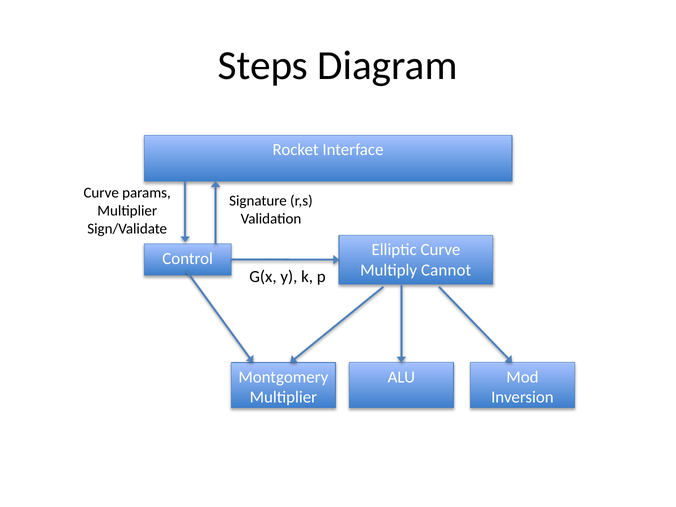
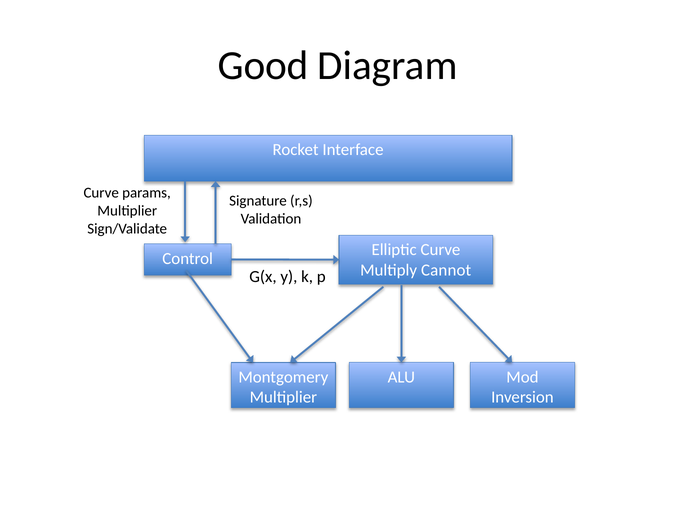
Steps: Steps -> Good (263, 65)
